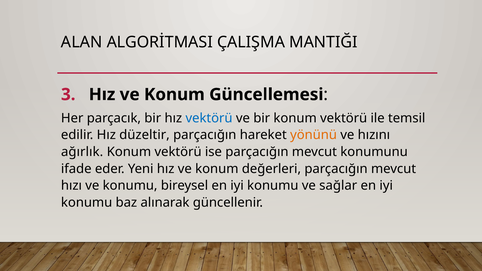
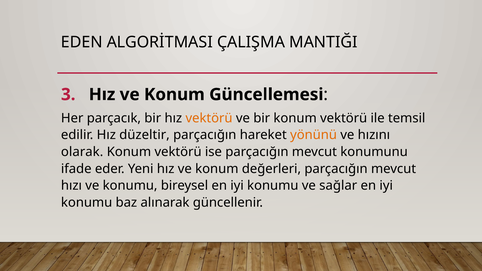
ALAN: ALAN -> EDEN (82, 42)
vektörü colour: blue -> orange (209, 118)
ağırlık: ağırlık -> olarak (82, 152)
